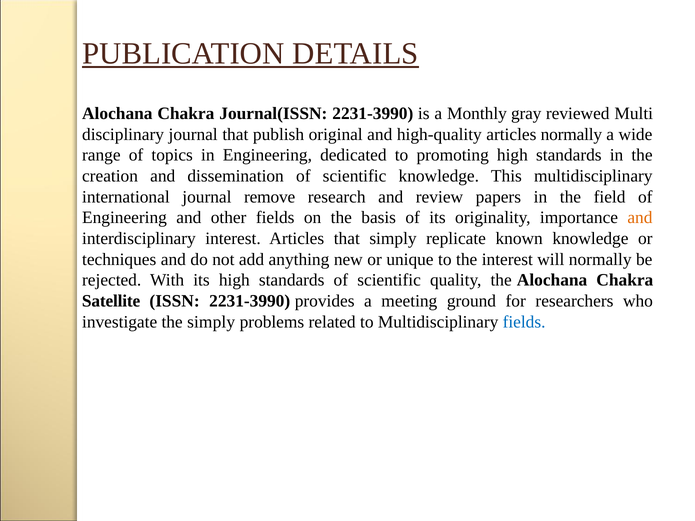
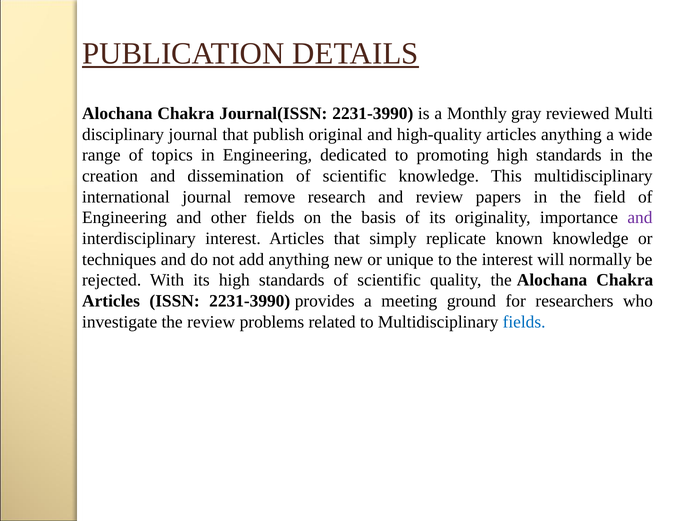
articles normally: normally -> anything (571, 134)
and colour: orange -> purple (640, 218)
Satellite: Satellite -> Articles (111, 301)
the simply: simply -> review (211, 322)
